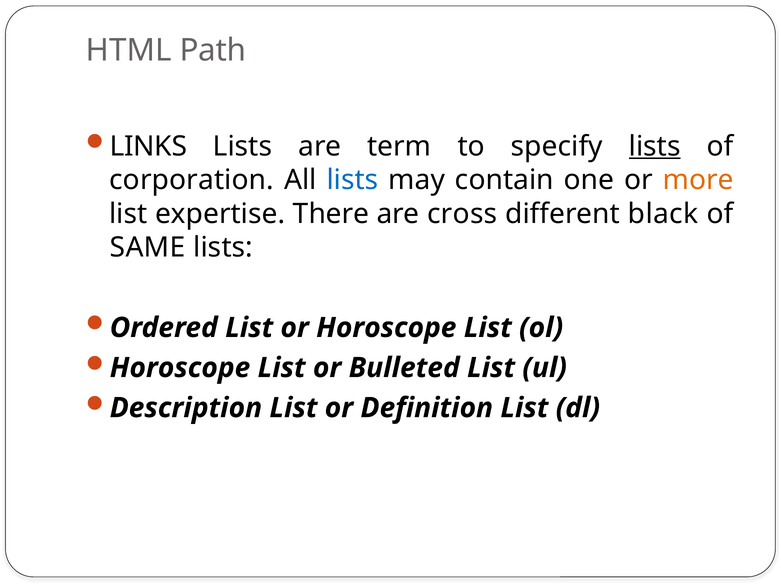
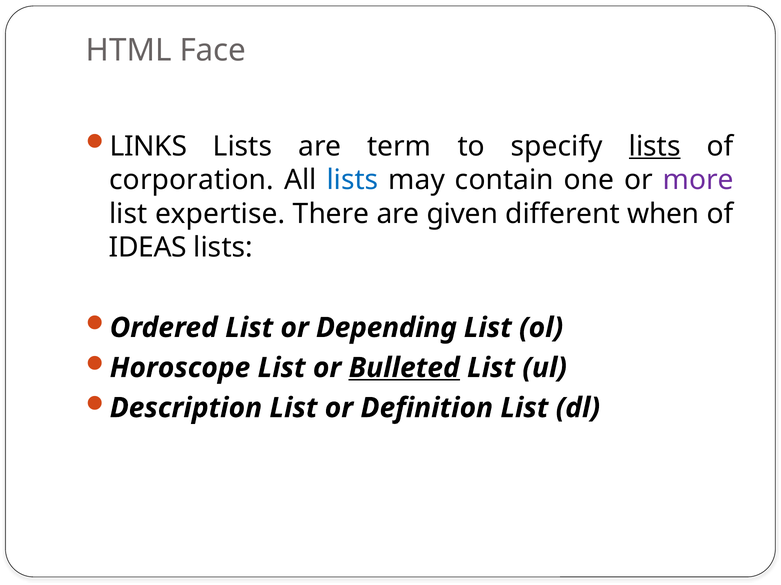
Path: Path -> Face (213, 51)
more colour: orange -> purple (698, 180)
cross: cross -> given (462, 214)
black: black -> when (663, 214)
SAME: SAME -> IDEAS (148, 248)
or Horoscope: Horoscope -> Depending (386, 328)
Bulleted underline: none -> present (404, 368)
